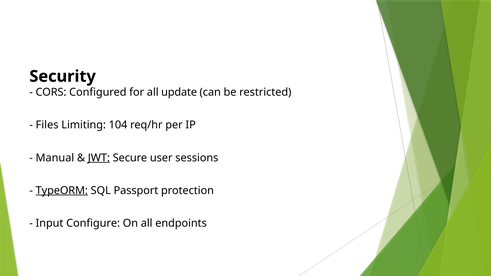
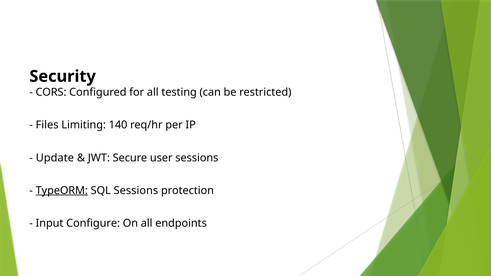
update: update -> testing (179, 92)
104: 104 -> 140 (118, 125)
Manual: Manual -> Update (55, 158)
JWT underline: present -> none (99, 158)
SQL Passport: Passport -> Sessions (136, 191)
